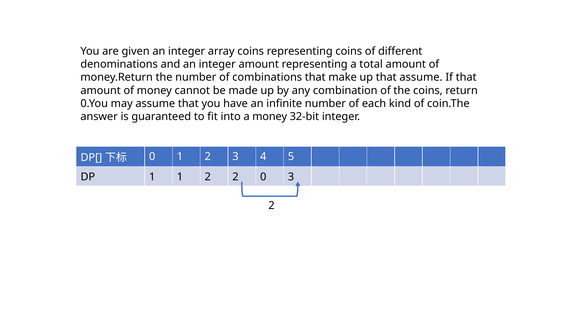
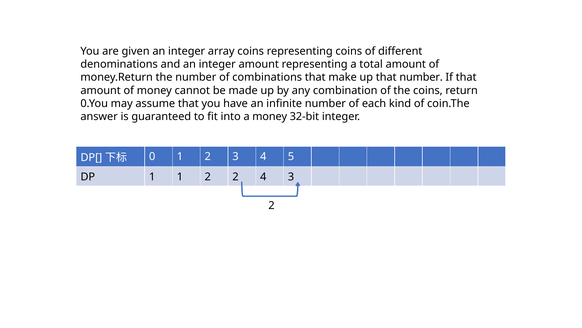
that assume: assume -> number (421, 77)
2 0: 0 -> 4 (263, 176)
